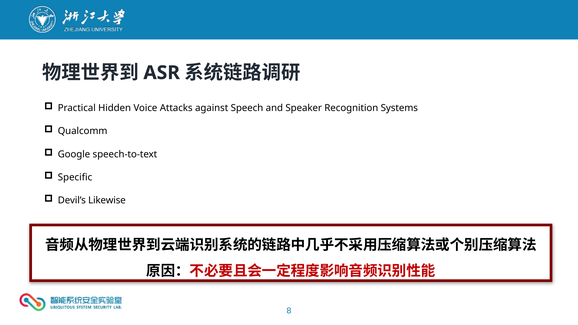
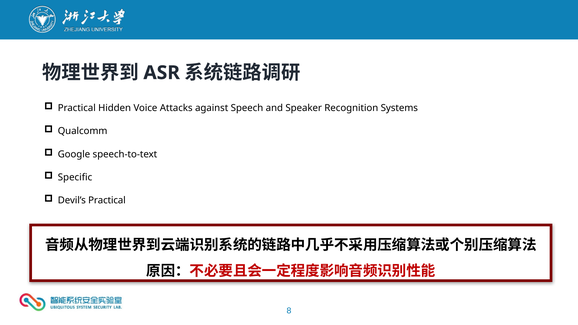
Devil’s Likewise: Likewise -> Practical (107, 200)
